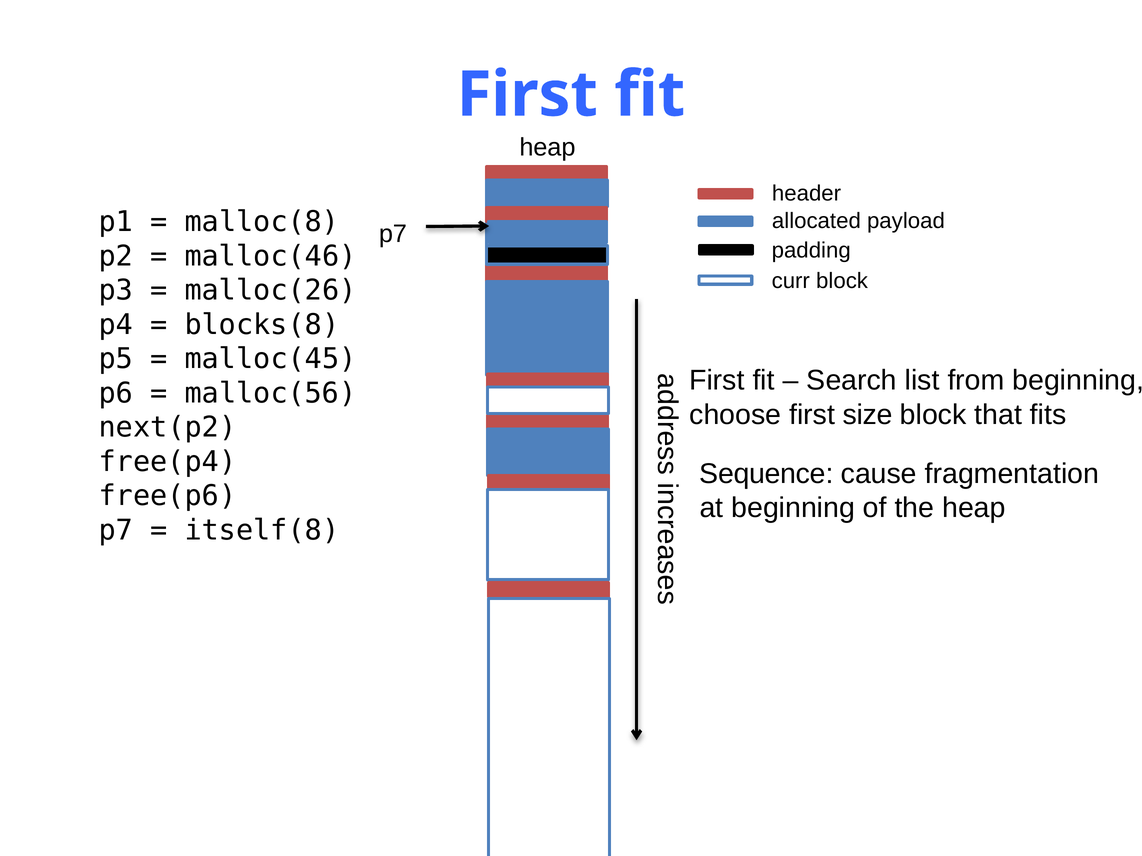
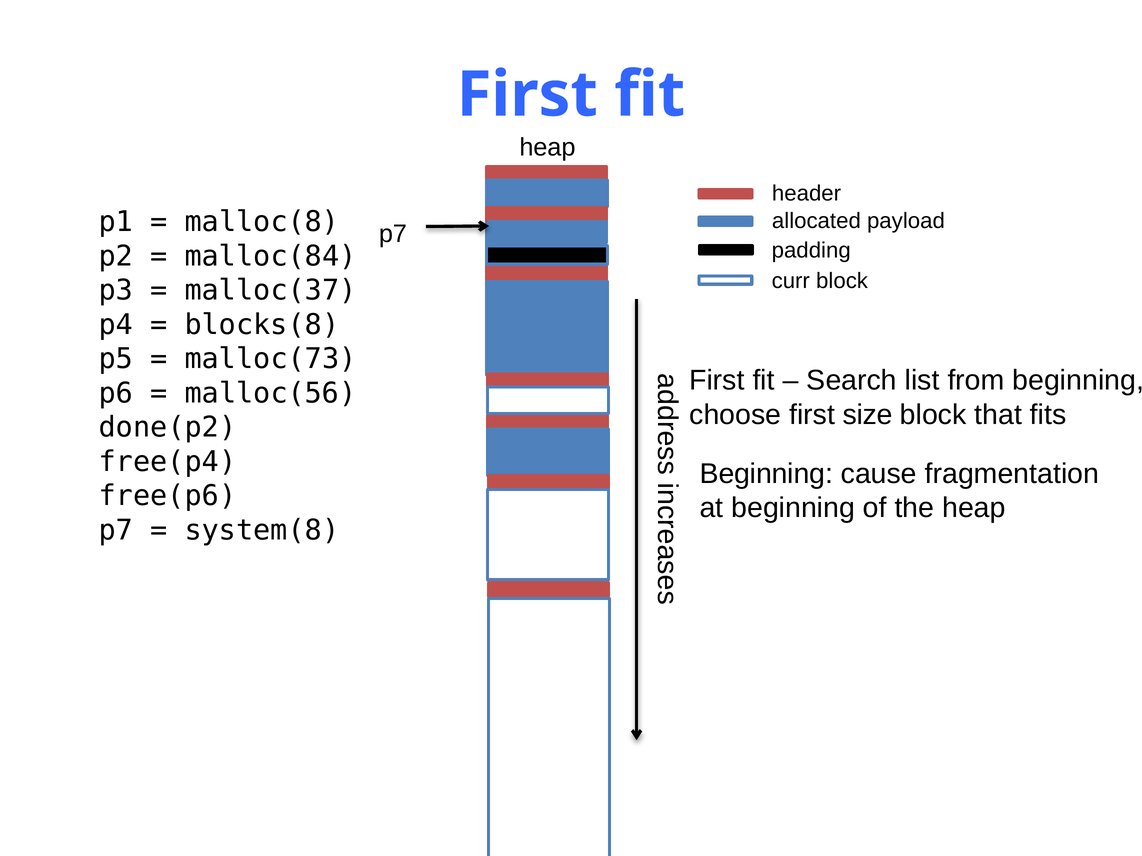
malloc(46: malloc(46 -> malloc(84 (271, 256)
malloc(26: malloc(26 -> malloc(37 (271, 291)
malloc(45: malloc(45 -> malloc(73 (271, 359)
next(p2: next(p2 -> done(p2 (168, 428)
Sequence: Sequence -> Beginning (766, 474)
itself(8: itself(8 -> system(8 (262, 530)
